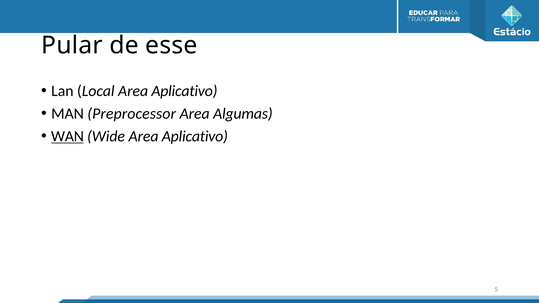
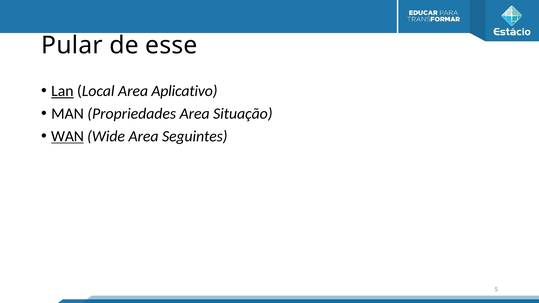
Lan underline: none -> present (62, 91)
Preprocessor: Preprocessor -> Propriedades (132, 114)
Algumas: Algumas -> Situação (243, 114)
Wide Area Aplicativo: Aplicativo -> Seguintes (195, 136)
